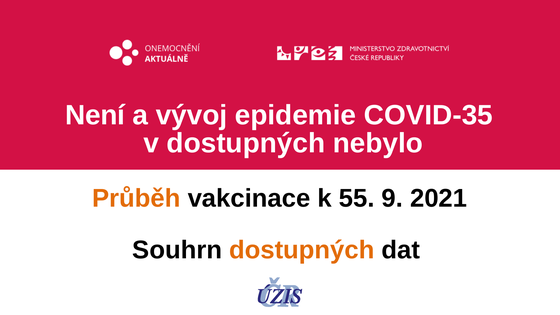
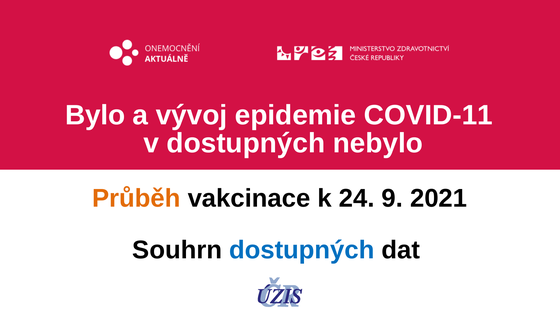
Není: Není -> Bylo (95, 115)
COVID-35: COVID-35 -> COVID-11 (428, 115)
55: 55 -> 24 (357, 198)
dostupných colour: orange -> blue (302, 250)
